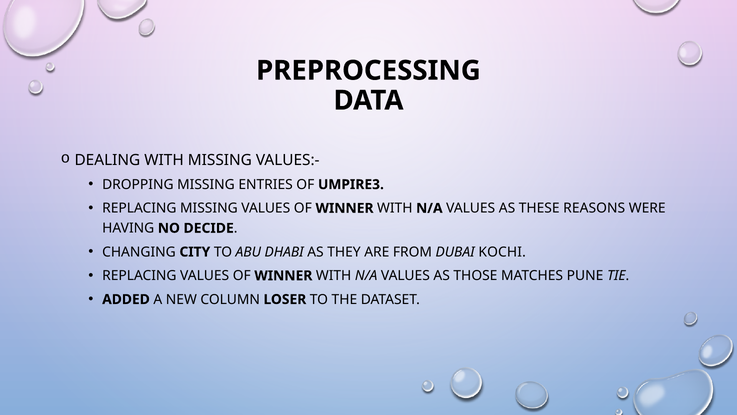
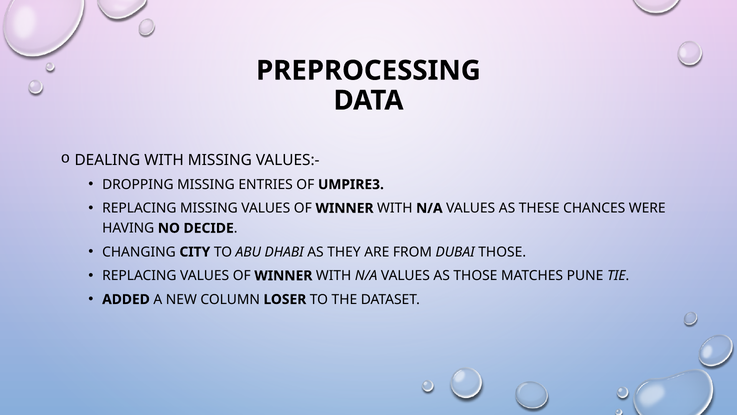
REASONS: REASONS -> CHANCES (594, 208)
DUBAI KOCHI: KOCHI -> THOSE (502, 252)
